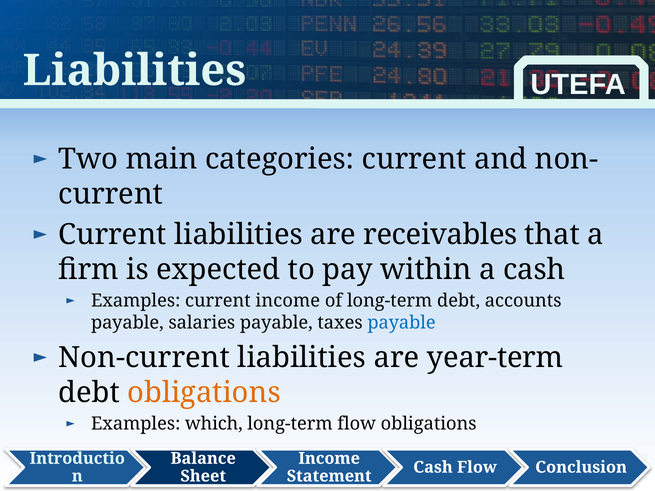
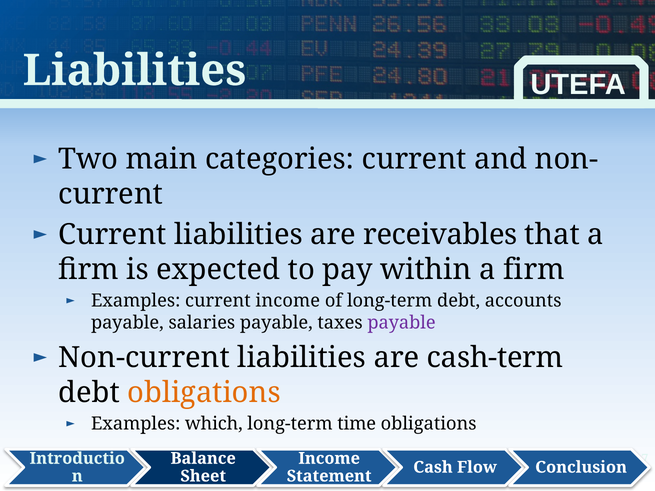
within a cash: cash -> firm (534, 270)
payable colour: blue -> purple (402, 323)
year-term: year-term -> cash-term (495, 358)
long-term flow: flow -> time (357, 424)
